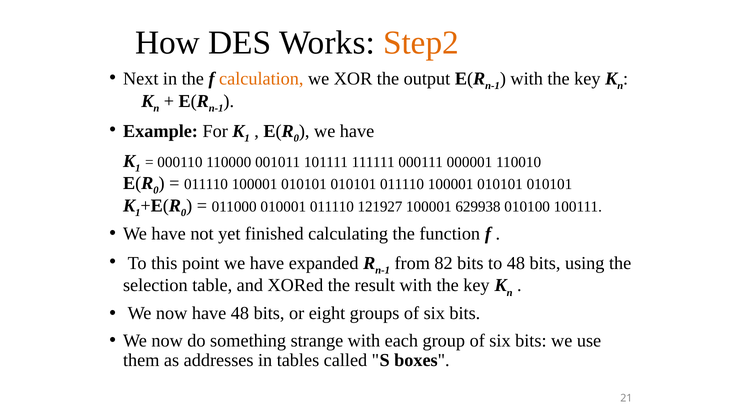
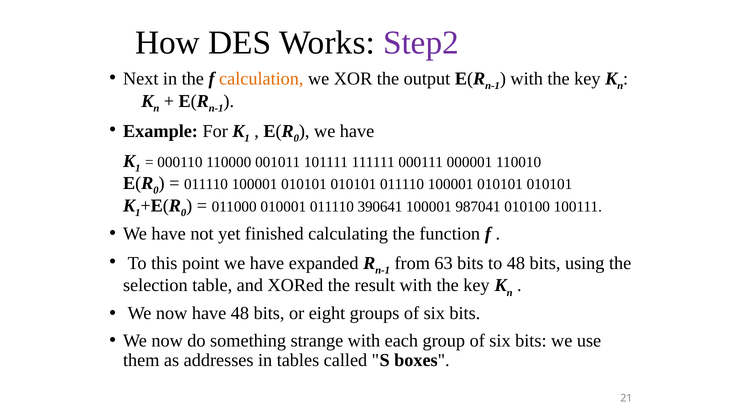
Step2 colour: orange -> purple (421, 43)
121927: 121927 -> 390641 (380, 207)
629938: 629938 -> 987041 (478, 207)
82: 82 -> 63 (444, 263)
